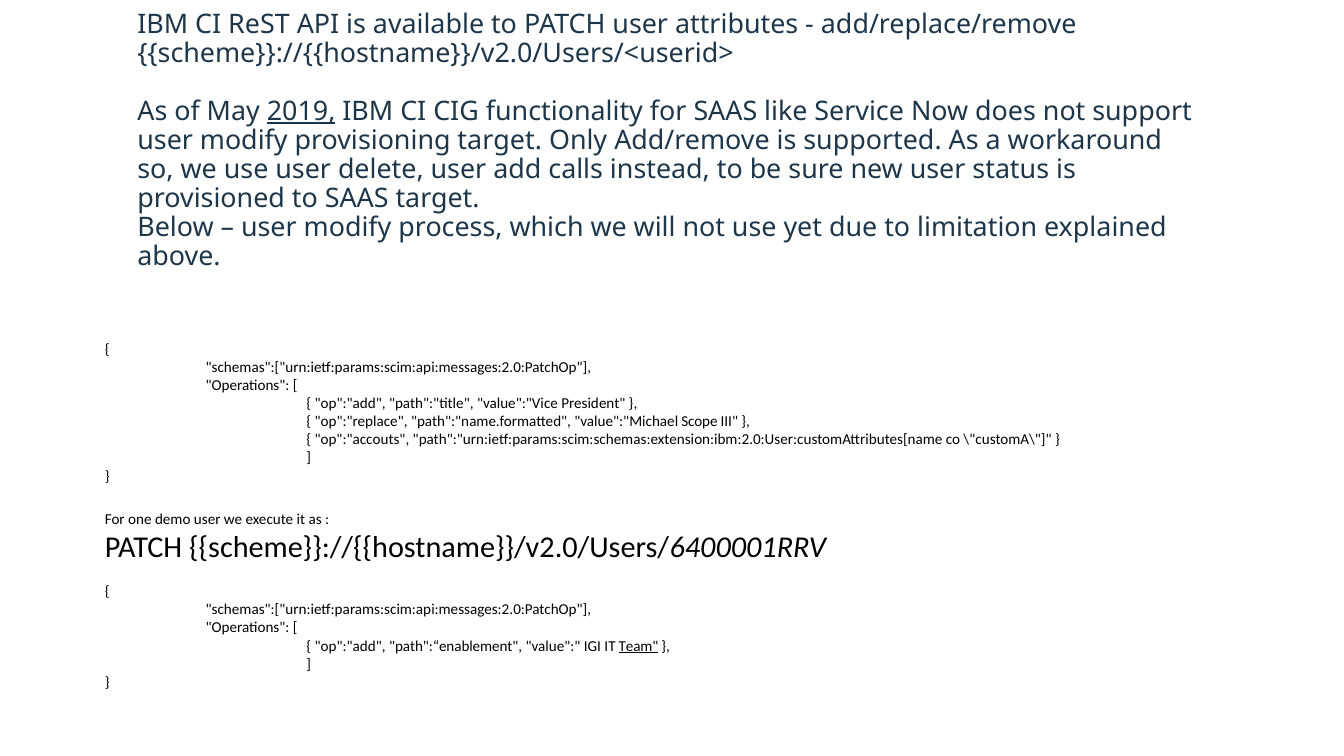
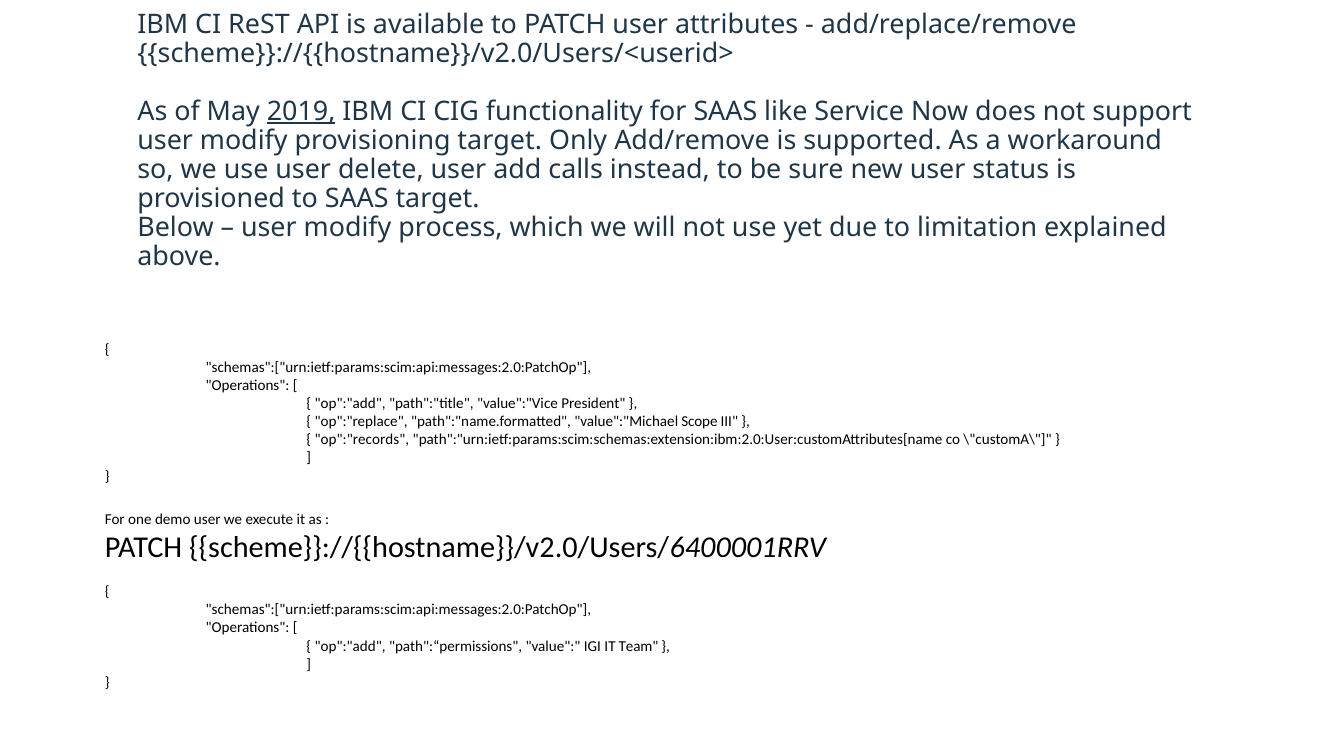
op":"accouts: op":"accouts -> op":"records (362, 440)
path":“enablement: path":“enablement -> path":“permissions (456, 646)
Team underline: present -> none (639, 646)
